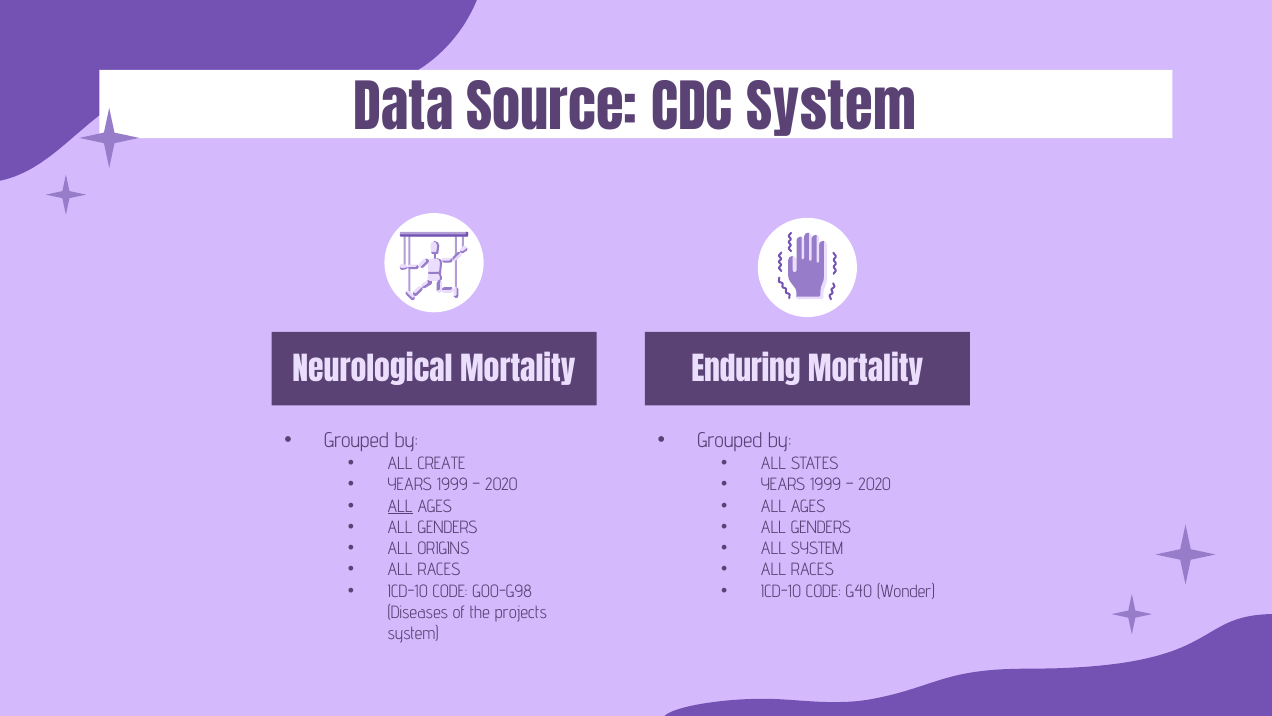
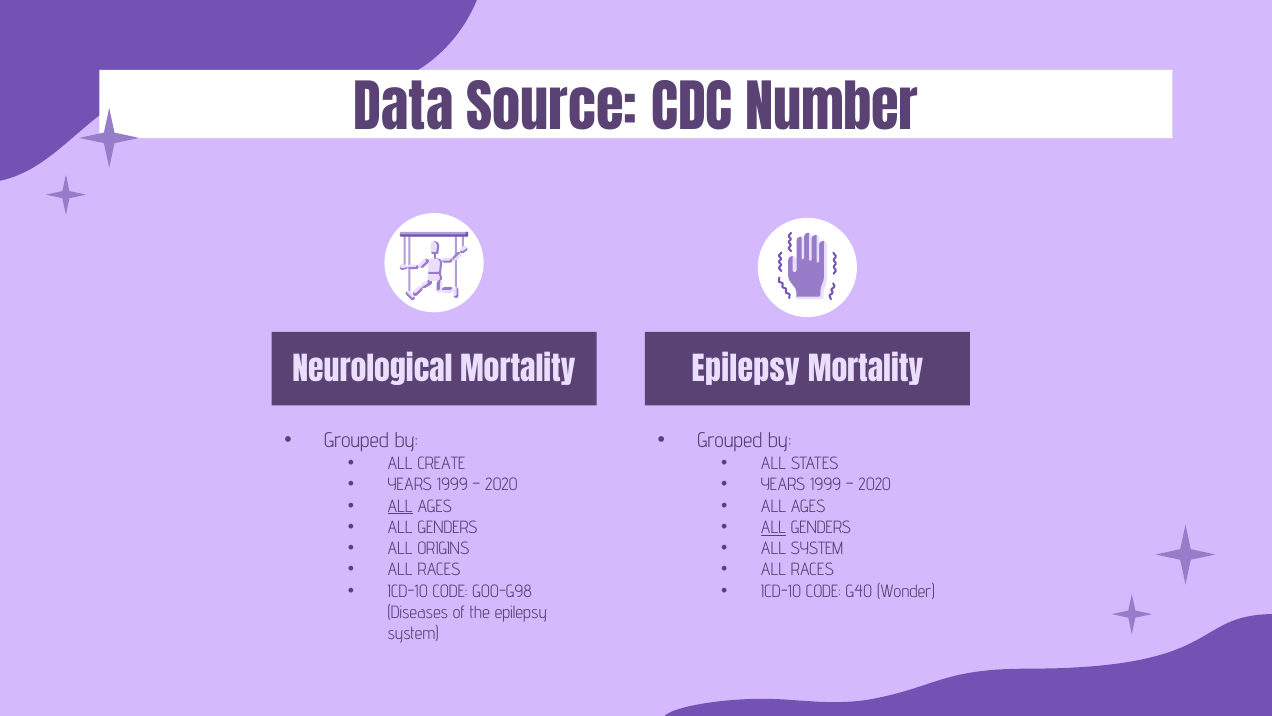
CDC System: System -> Number (832, 111)
Enduring: Enduring -> Epilepsy (746, 371)
ALL underline: none -> present (773, 527)
the projects: projects -> epilepsy (521, 612)
